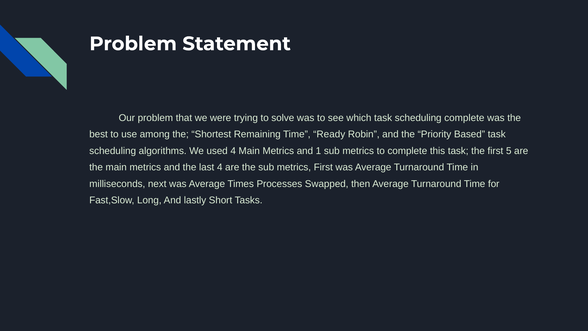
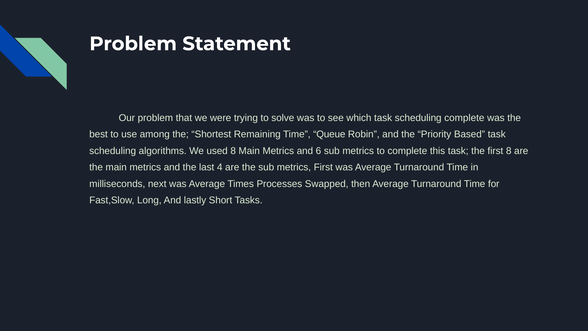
Ready: Ready -> Queue (329, 134)
used 4: 4 -> 8 (233, 151)
1: 1 -> 6 (318, 151)
first 5: 5 -> 8 (509, 151)
